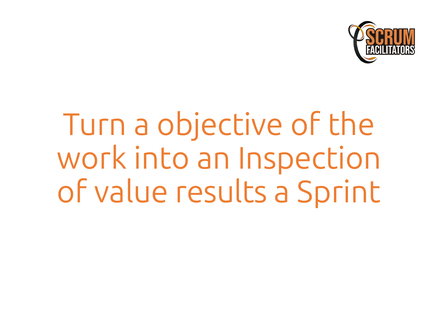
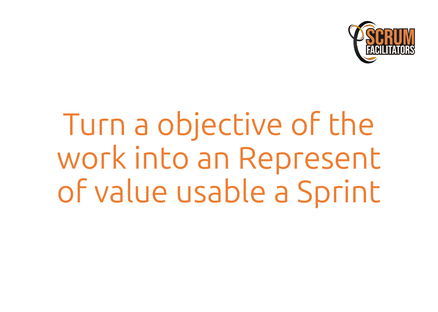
Inspection: Inspection -> Represent (309, 159)
results: results -> usable (221, 192)
